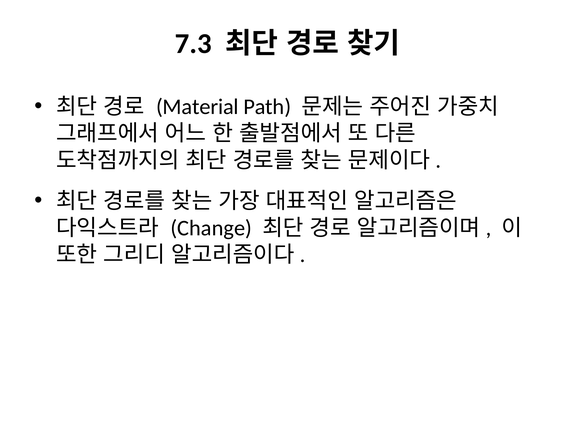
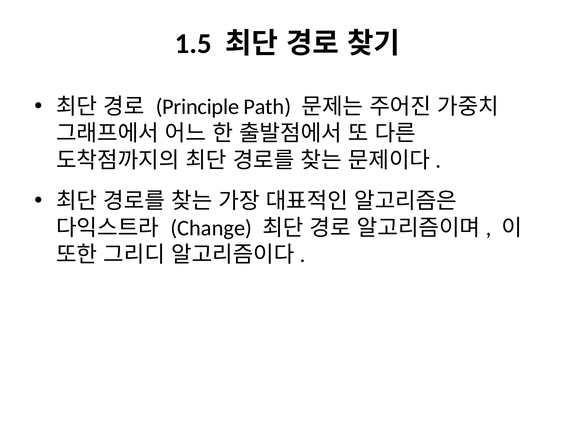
7.3: 7.3 -> 1.5 (193, 44)
Material: Material -> Principle (197, 107)
